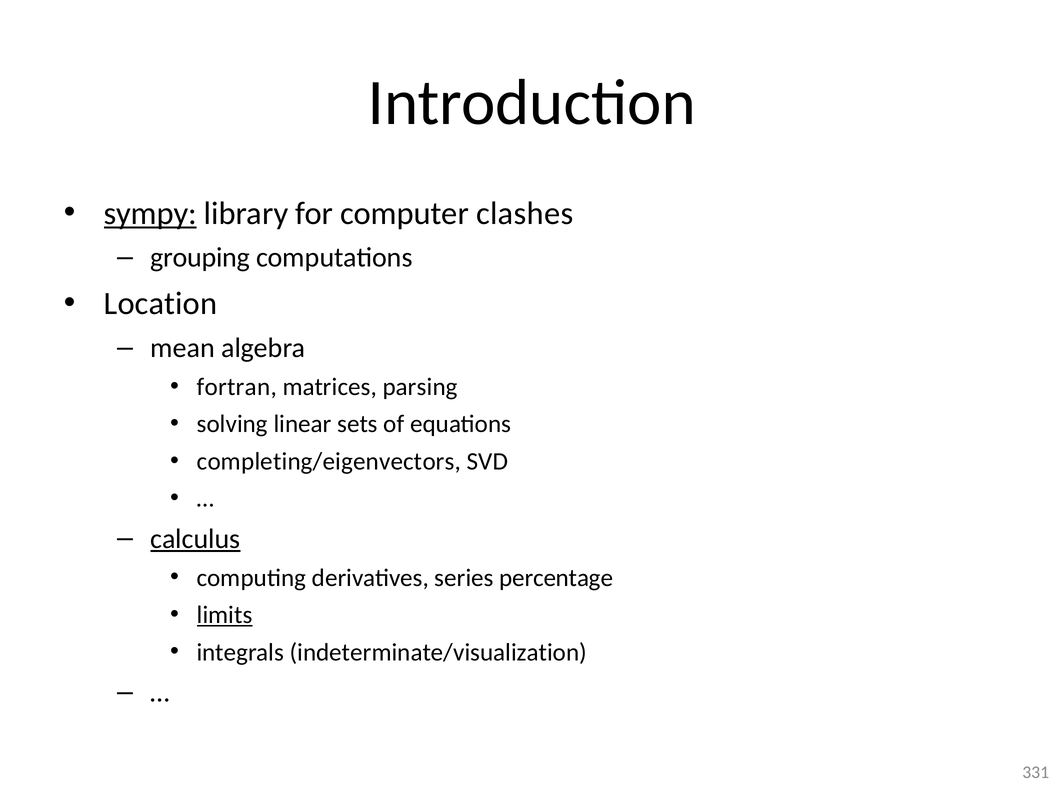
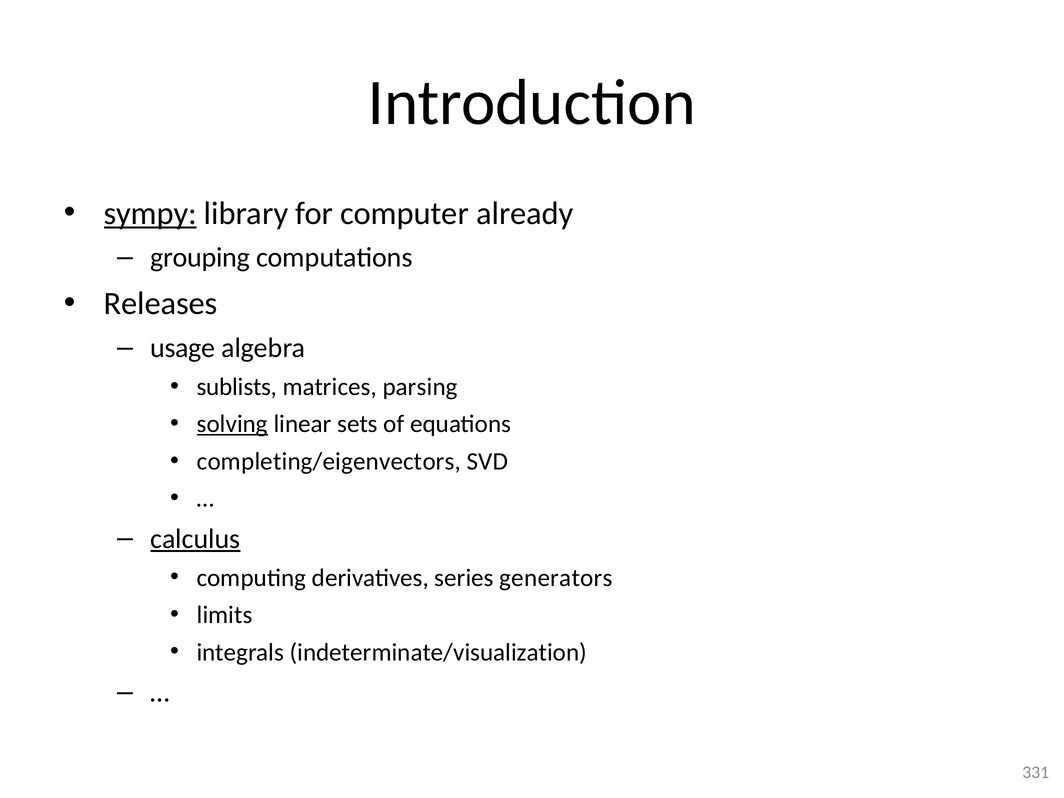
clashes: clashes -> already (525, 213)
Location: Location -> Releases (161, 304)
mean: mean -> usage (183, 348)
fortran: fortran -> sublists (237, 387)
solving underline: none -> present (232, 424)
percentage: percentage -> generators (556, 578)
limits underline: present -> none (225, 615)
